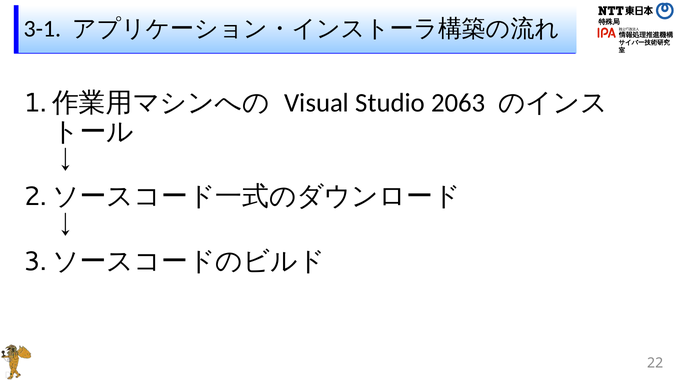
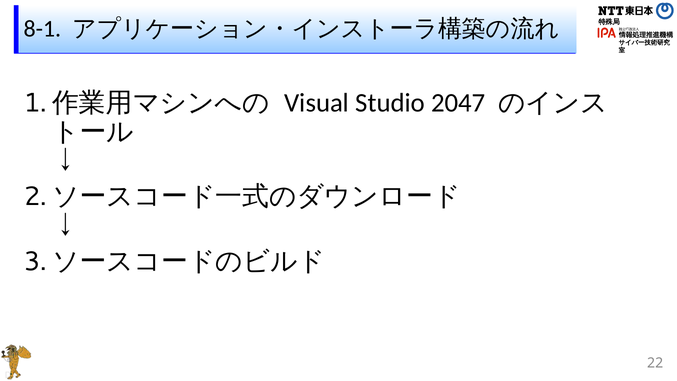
3-1: 3-1 -> 8-1 (42, 29)
2063: 2063 -> 2047 (458, 103)
